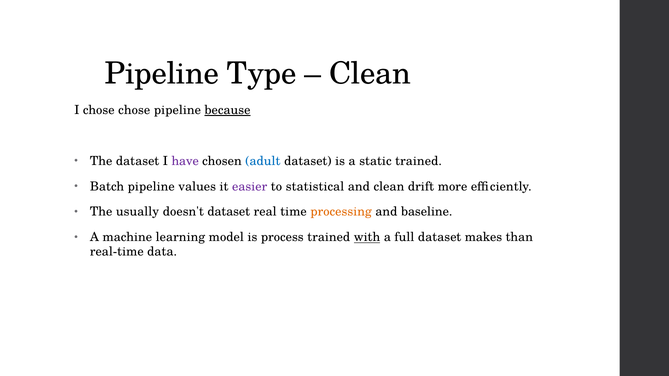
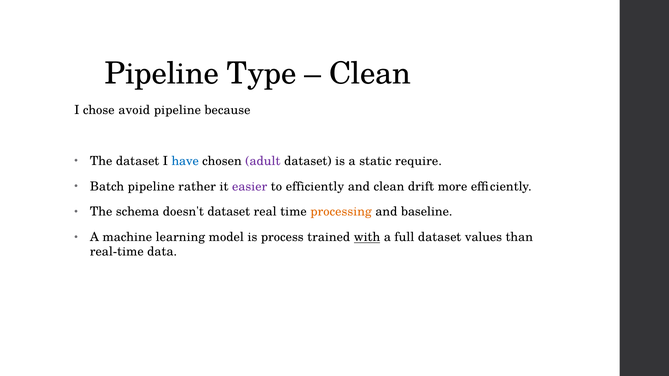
chose chose: chose -> avoid (134, 110)
because underline: present -> none (228, 110)
have colour: purple -> blue (185, 161)
adult colour: blue -> purple (263, 161)
static trained: trained -> require (419, 161)
values: values -> rather (197, 187)
to statistical: statistical -> efficiently (315, 187)
usually: usually -> schema (138, 212)
makes: makes -> values (483, 237)
